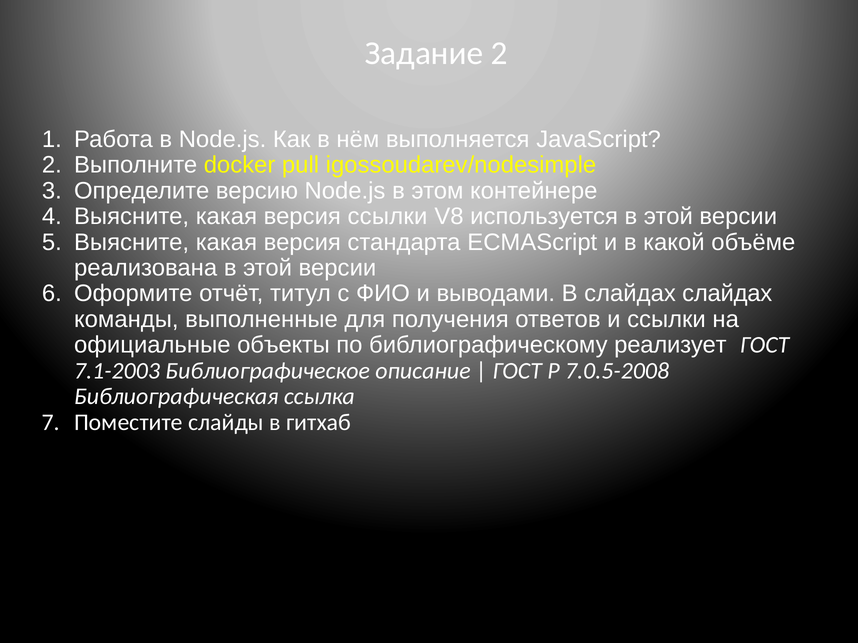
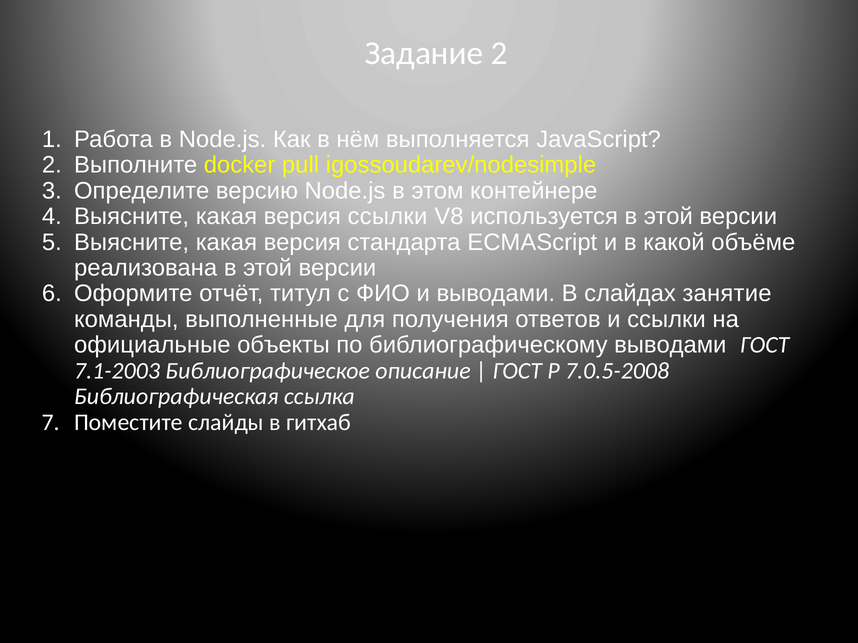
слайдах слайдах: слайдах -> занятие (727, 294)
библиографическому реализует: реализует -> выводами (670, 345)
